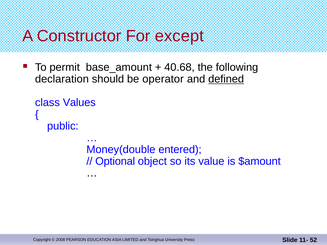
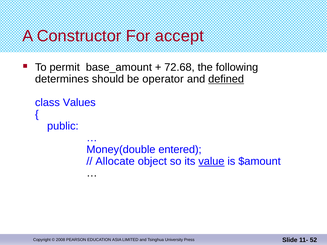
except: except -> accept (179, 36)
40.68: 40.68 -> 72.68 (179, 67)
declaration: declaration -> determines (62, 79)
Optional: Optional -> Allocate (115, 162)
value underline: none -> present (211, 162)
